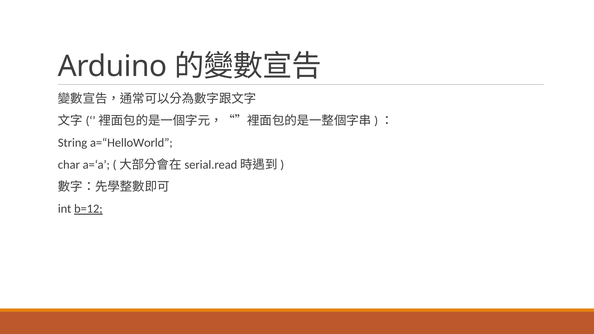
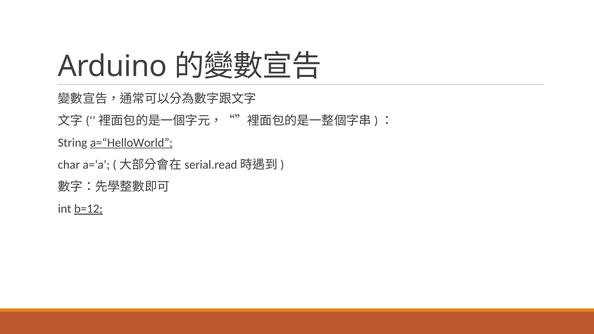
a=“HelloWorld underline: none -> present (131, 143)
